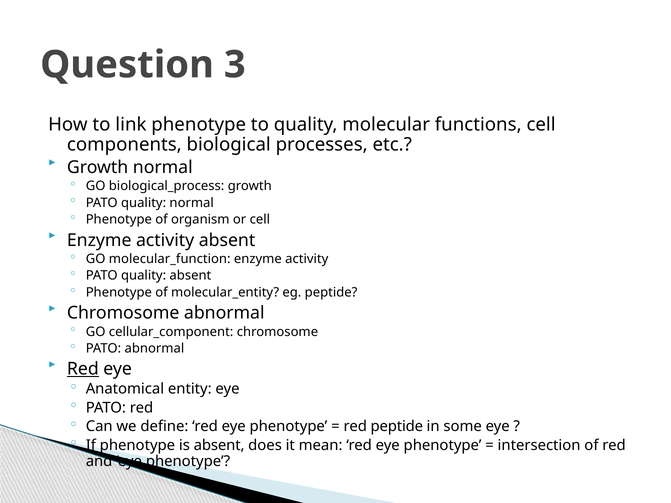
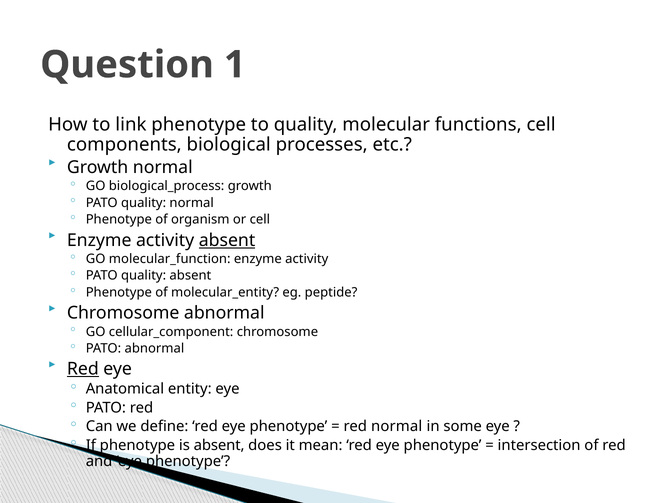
3: 3 -> 1 (235, 65)
absent underline: none -> present (227, 240)
red peptide: peptide -> normal (397, 427)
